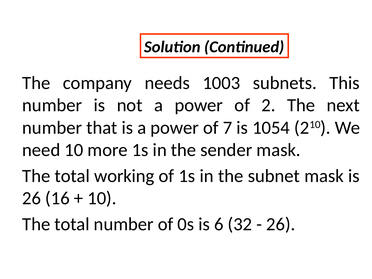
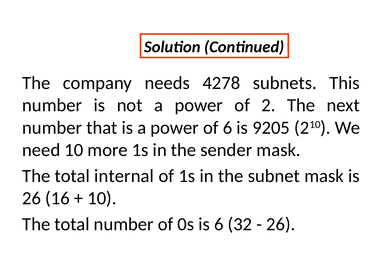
1003: 1003 -> 4278 (221, 83)
of 7: 7 -> 6 (228, 128)
1054: 1054 -> 9205 (271, 128)
working: working -> internal (124, 176)
